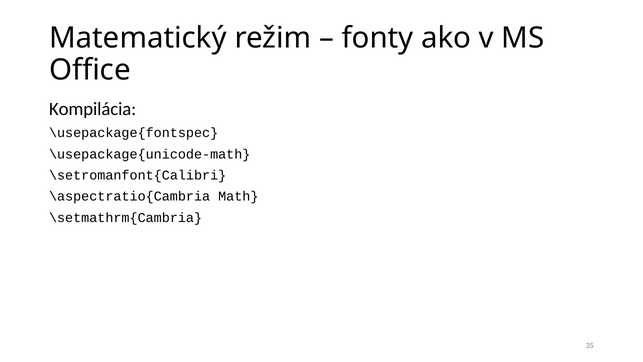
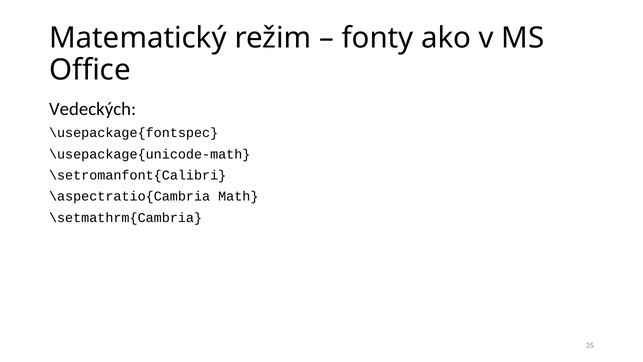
Kompilácia: Kompilácia -> Vedeckých (93, 109)
